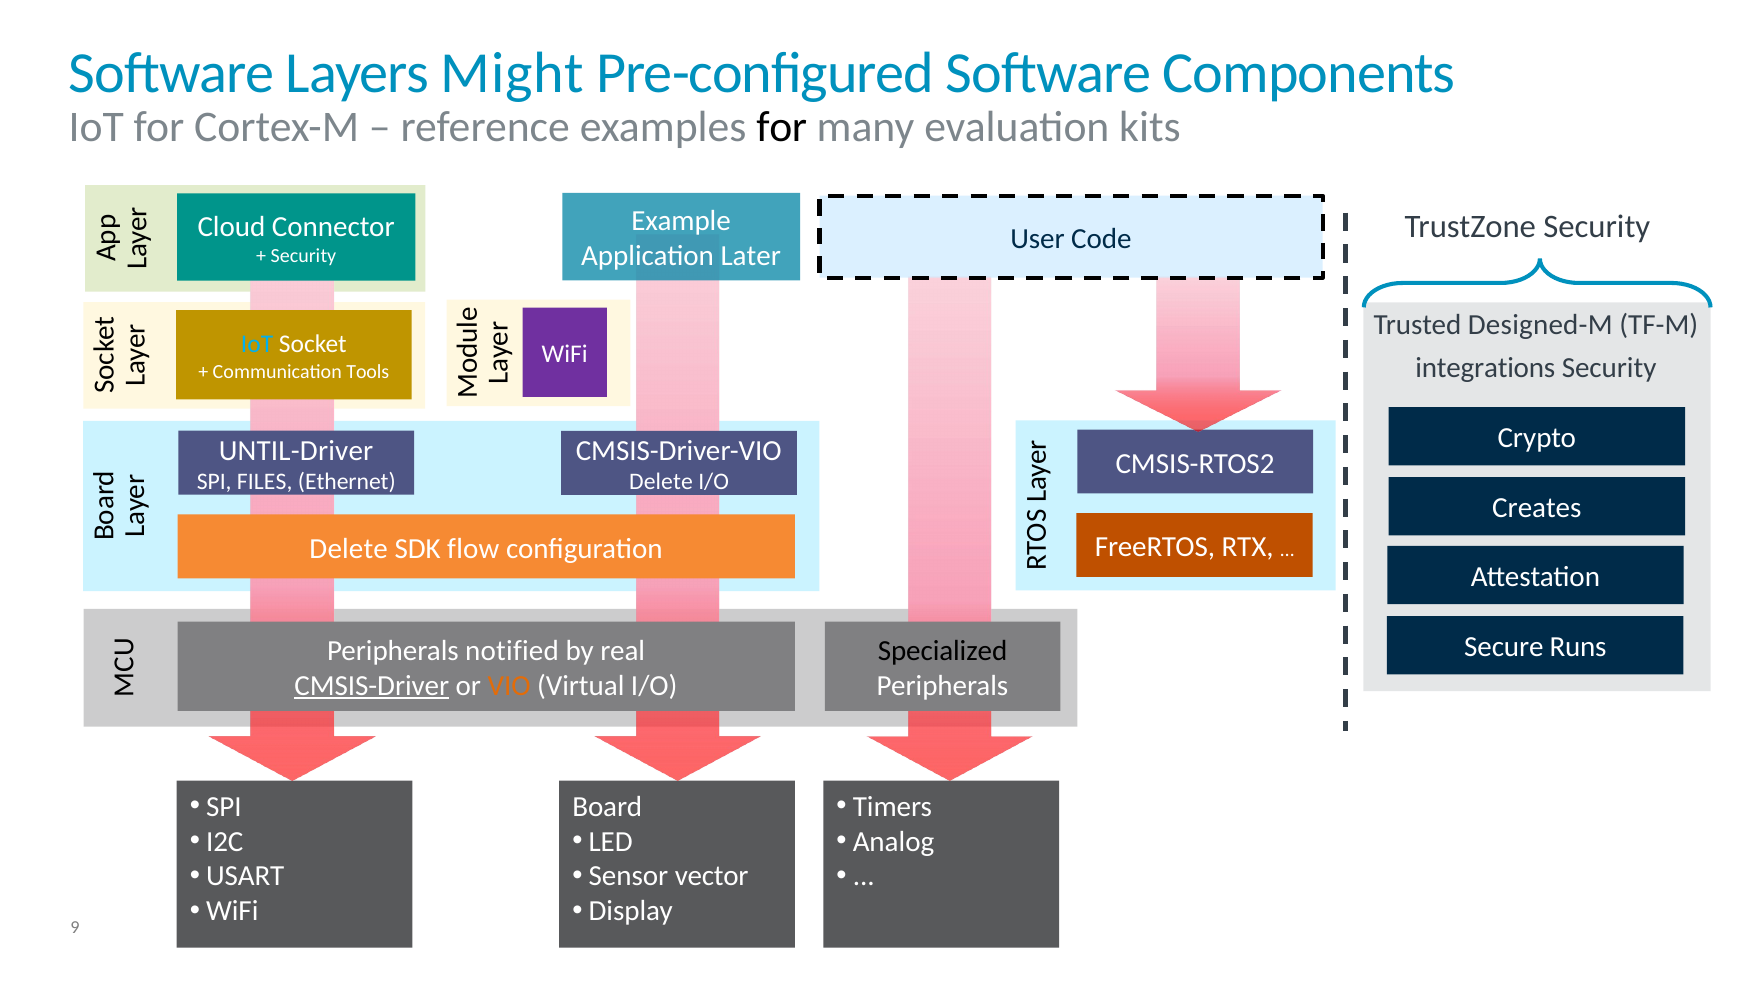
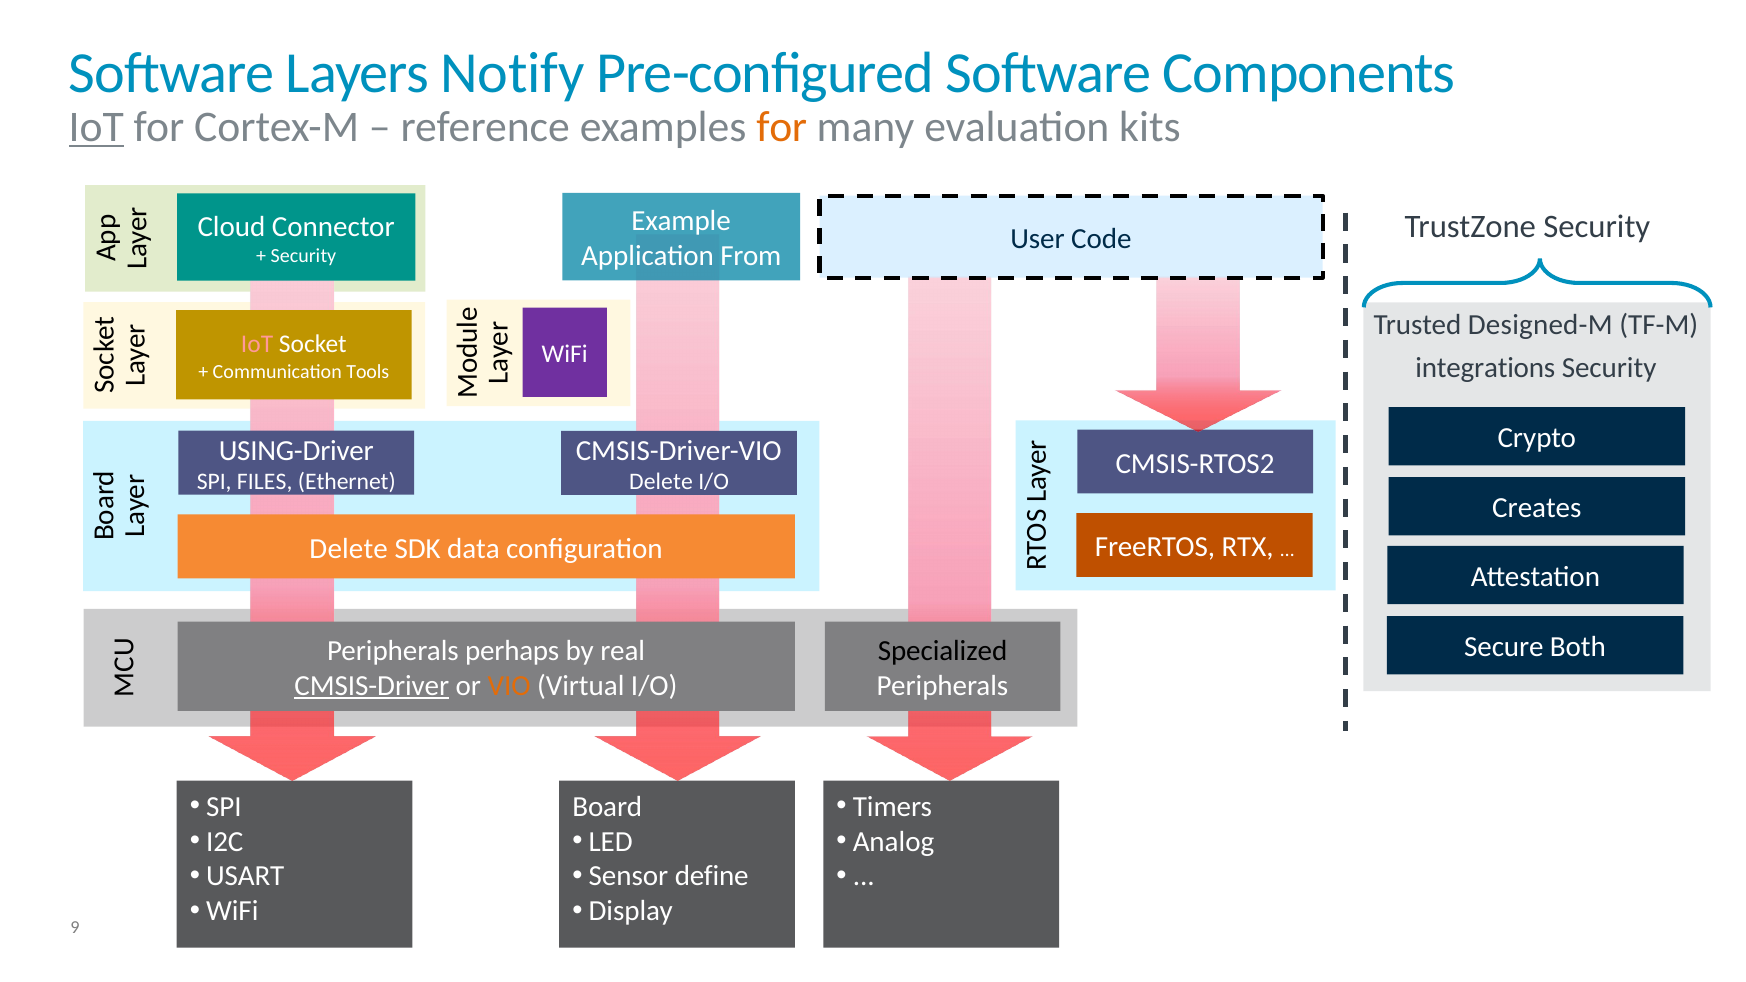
Might: Might -> Notify (513, 73)
IoT underline: none -> present (96, 127)
for colour: black -> orange (782, 127)
Later: Later -> From (751, 256)
IoT colour: light blue -> pink (257, 345)
UNTIL-Driver: UNTIL-Driver -> USING-Driver (296, 451)
flow: flow -> data (473, 548)
Runs: Runs -> Both (1578, 647)
notified: notified -> perhaps (512, 651)
vector: vector -> define (712, 876)
